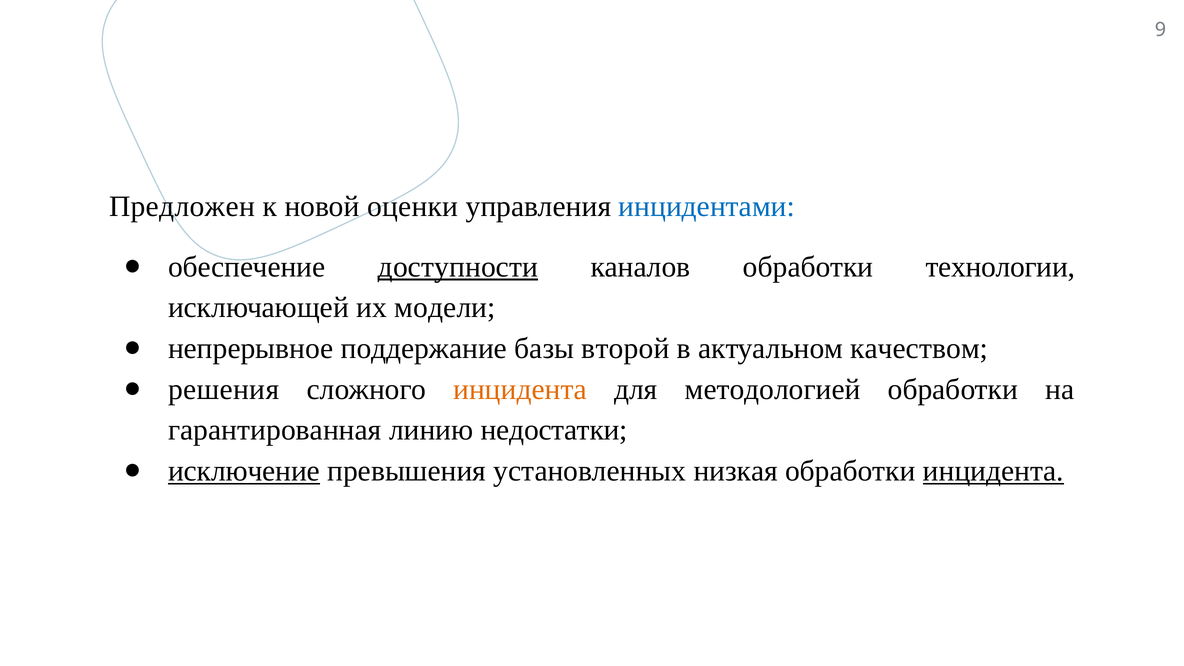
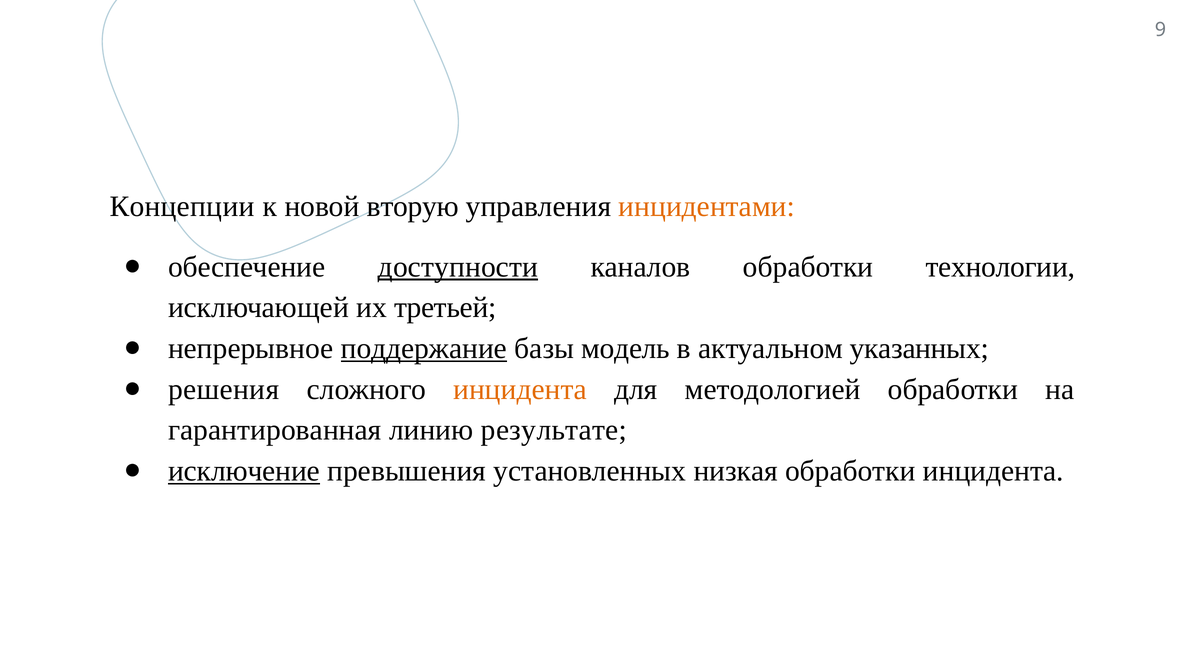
Предложен: Предложен -> Концепции (182, 206)
оценки: оценки -> вторую (413, 206)
инцидентами colour: blue -> orange (707, 206)
модели: модели -> третьей (445, 308)
поддержание underline: none -> present (424, 349)
второй: второй -> модель (626, 349)
качеством: качеством -> указанных (919, 349)
недостатки: недостатки -> результате (554, 430)
инцидента underline: present -> none (993, 471)
